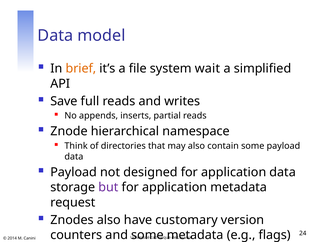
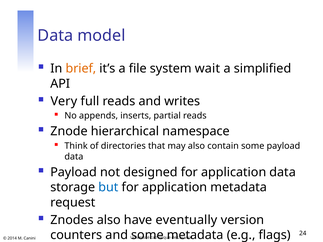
Save: Save -> Very (64, 101)
but colour: purple -> blue (108, 187)
customary: customary -> eventually (187, 220)
